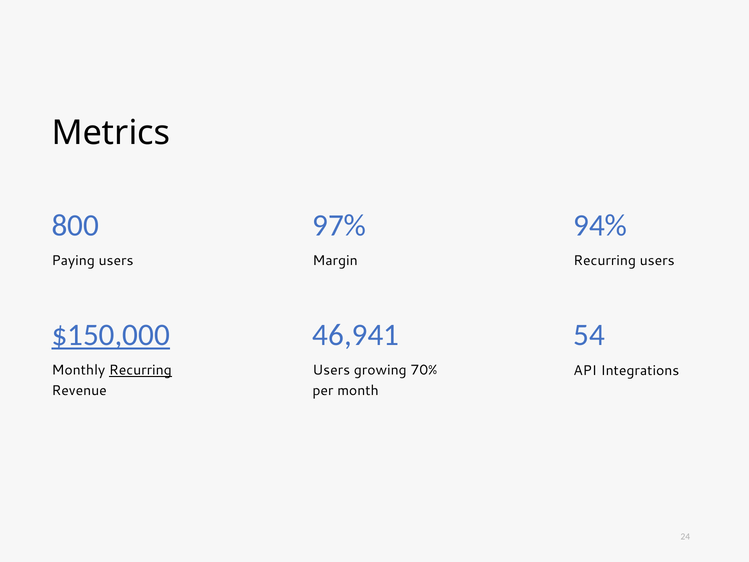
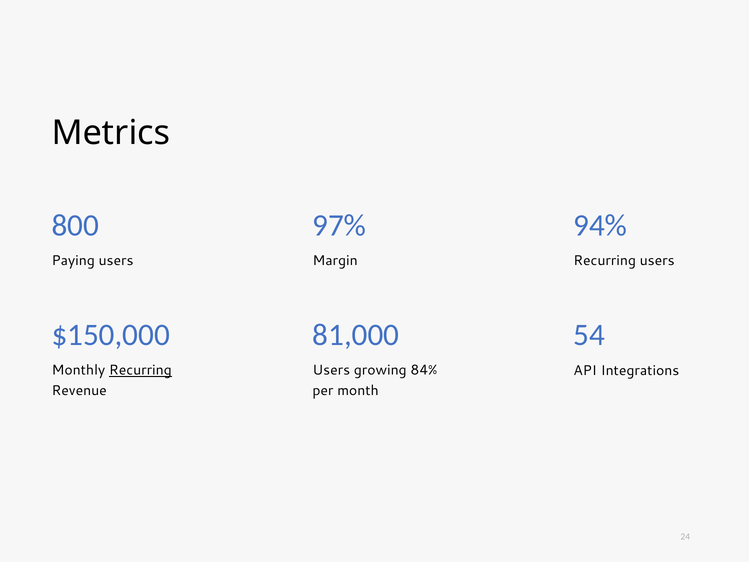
$150,000 underline: present -> none (111, 335)
46,941: 46,941 -> 81,000 (356, 335)
70%: 70% -> 84% (424, 370)
